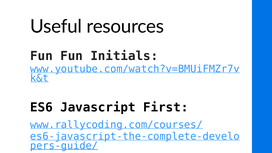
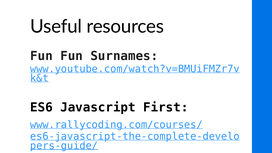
Initials: Initials -> Surnames (124, 56)
